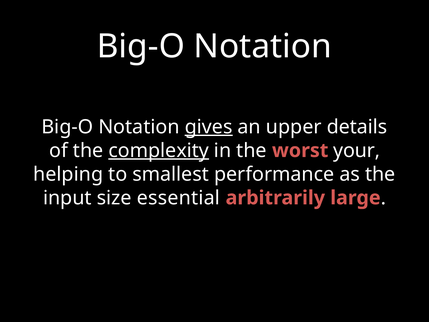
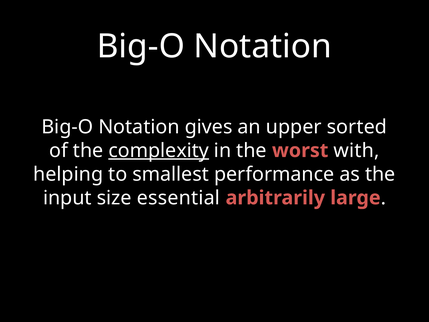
gives underline: present -> none (209, 127)
details: details -> sorted (357, 127)
your: your -> with (357, 150)
